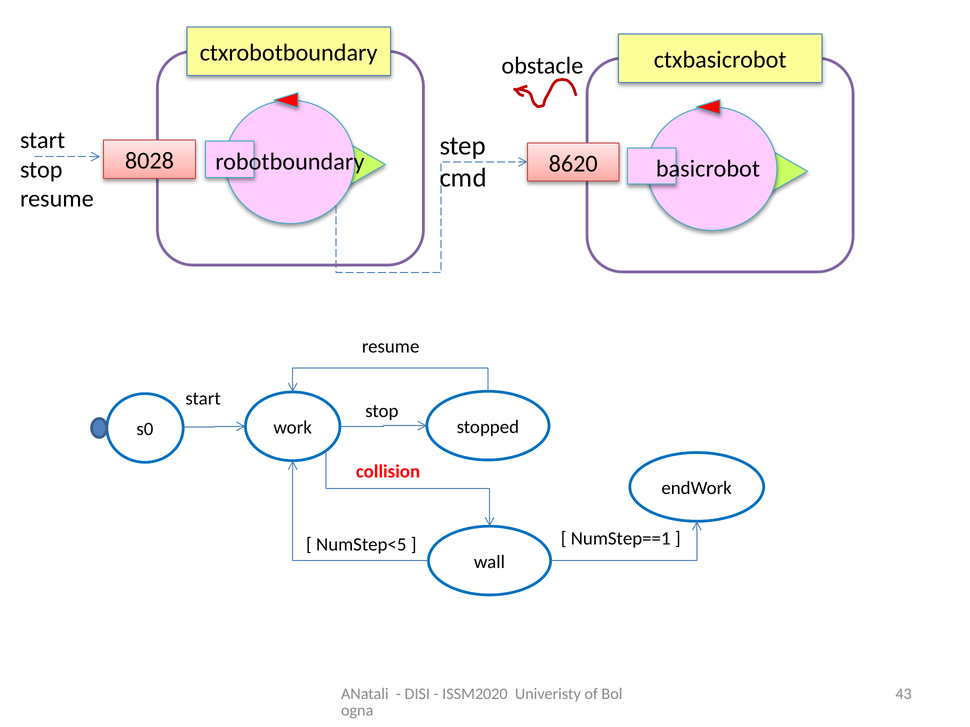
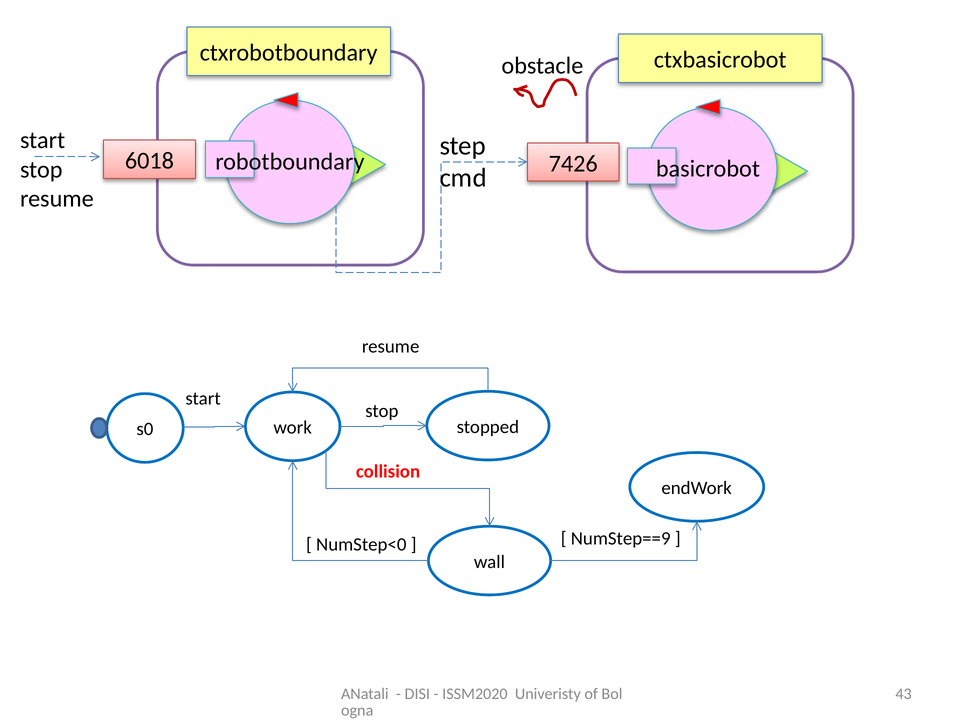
8028: 8028 -> 6018 (149, 161)
8620: 8620 -> 7426 (573, 164)
NumStep==1: NumStep==1 -> NumStep==9 (621, 539)
NumStep<5: NumStep<5 -> NumStep<0 (361, 545)
